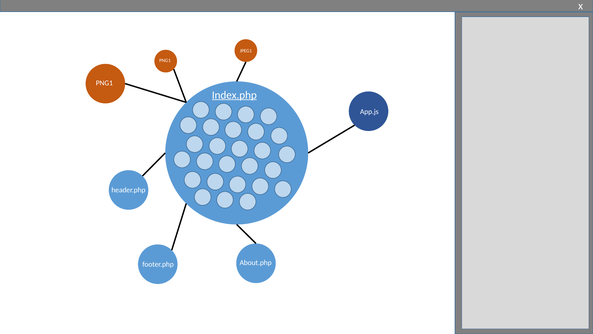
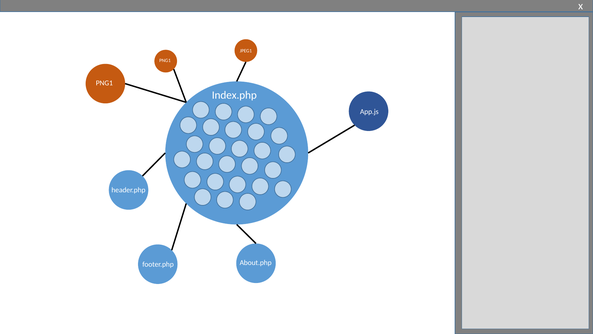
Index.php underline: present -> none (234, 95)
